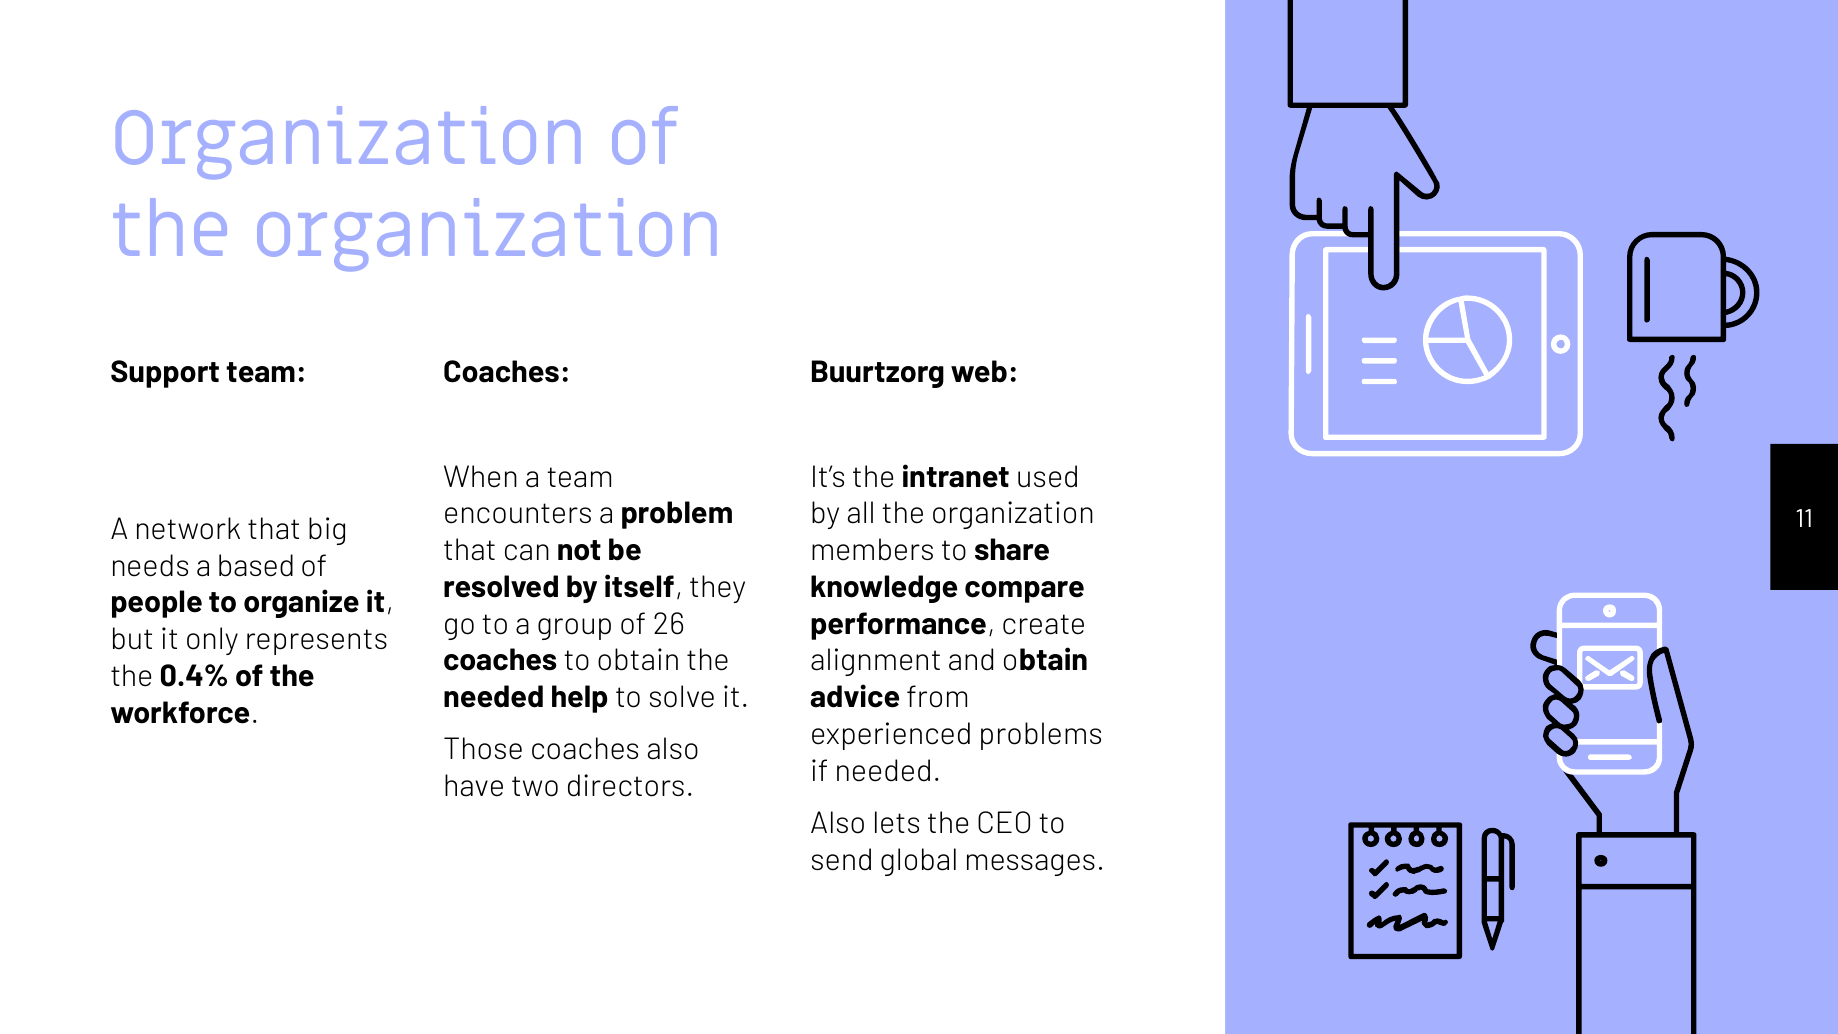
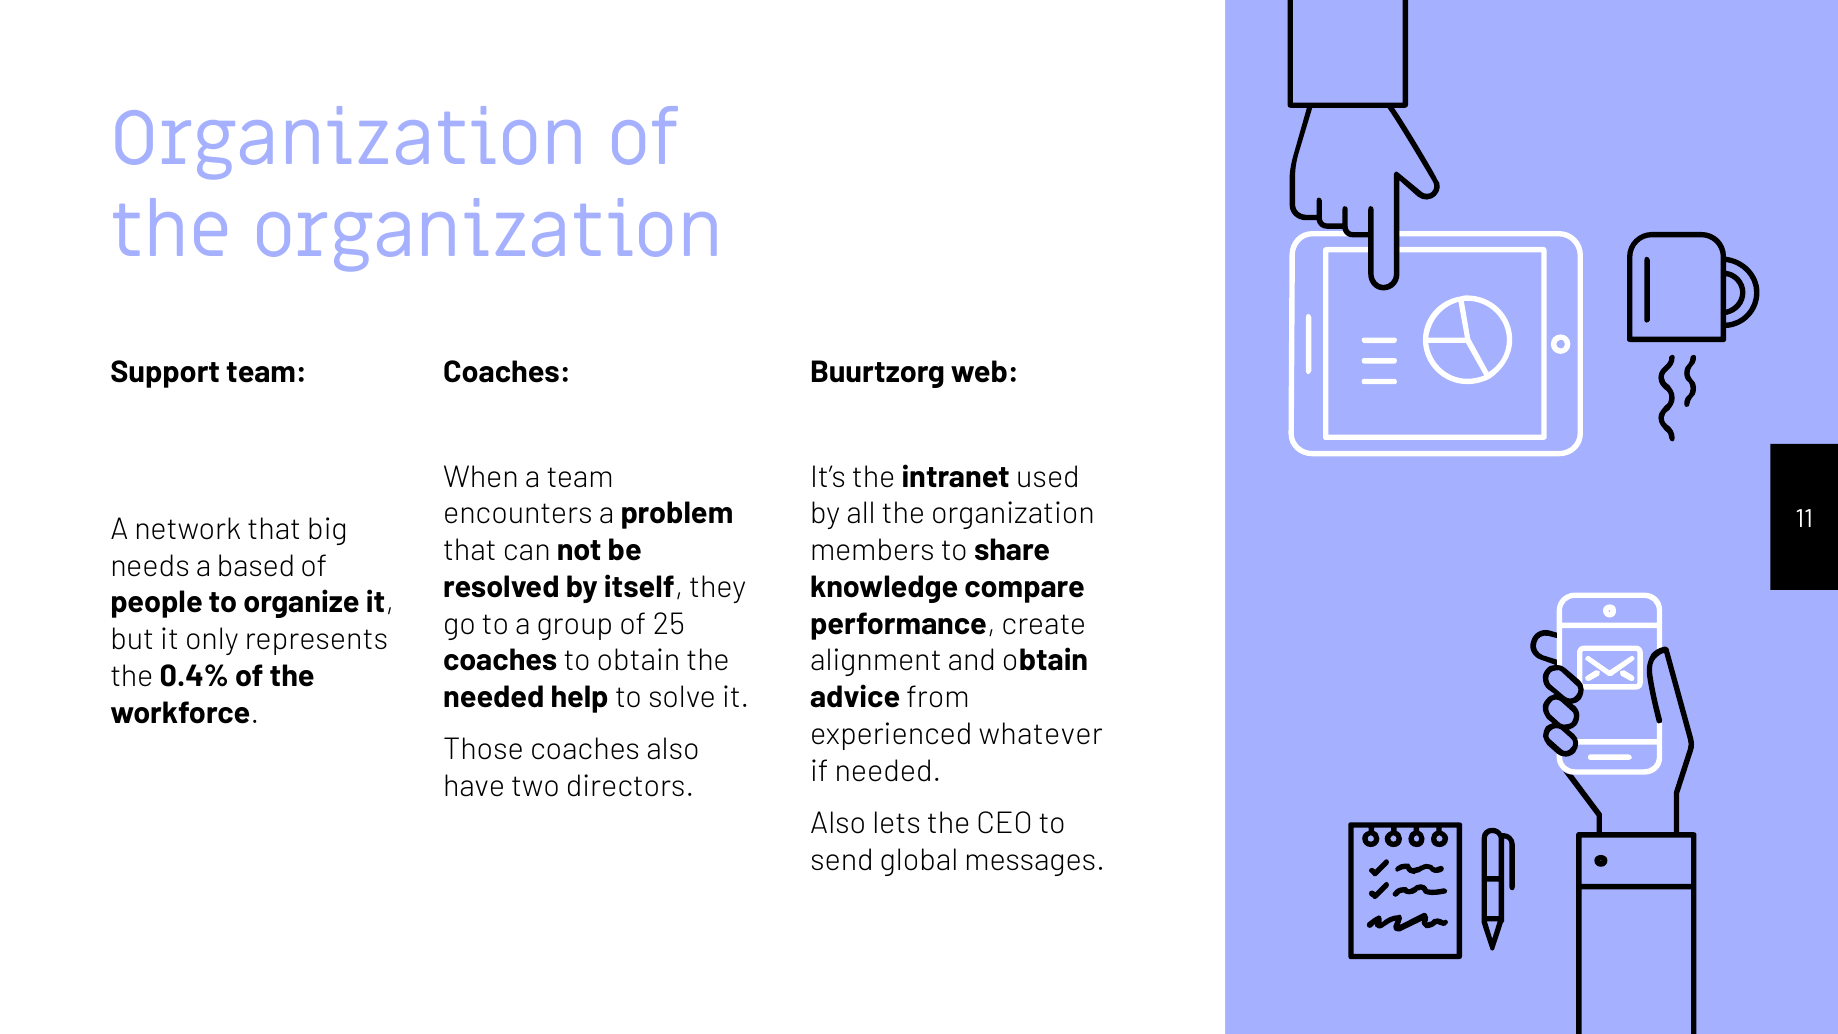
26: 26 -> 25 (669, 624)
problems: problems -> whatever (1041, 734)
